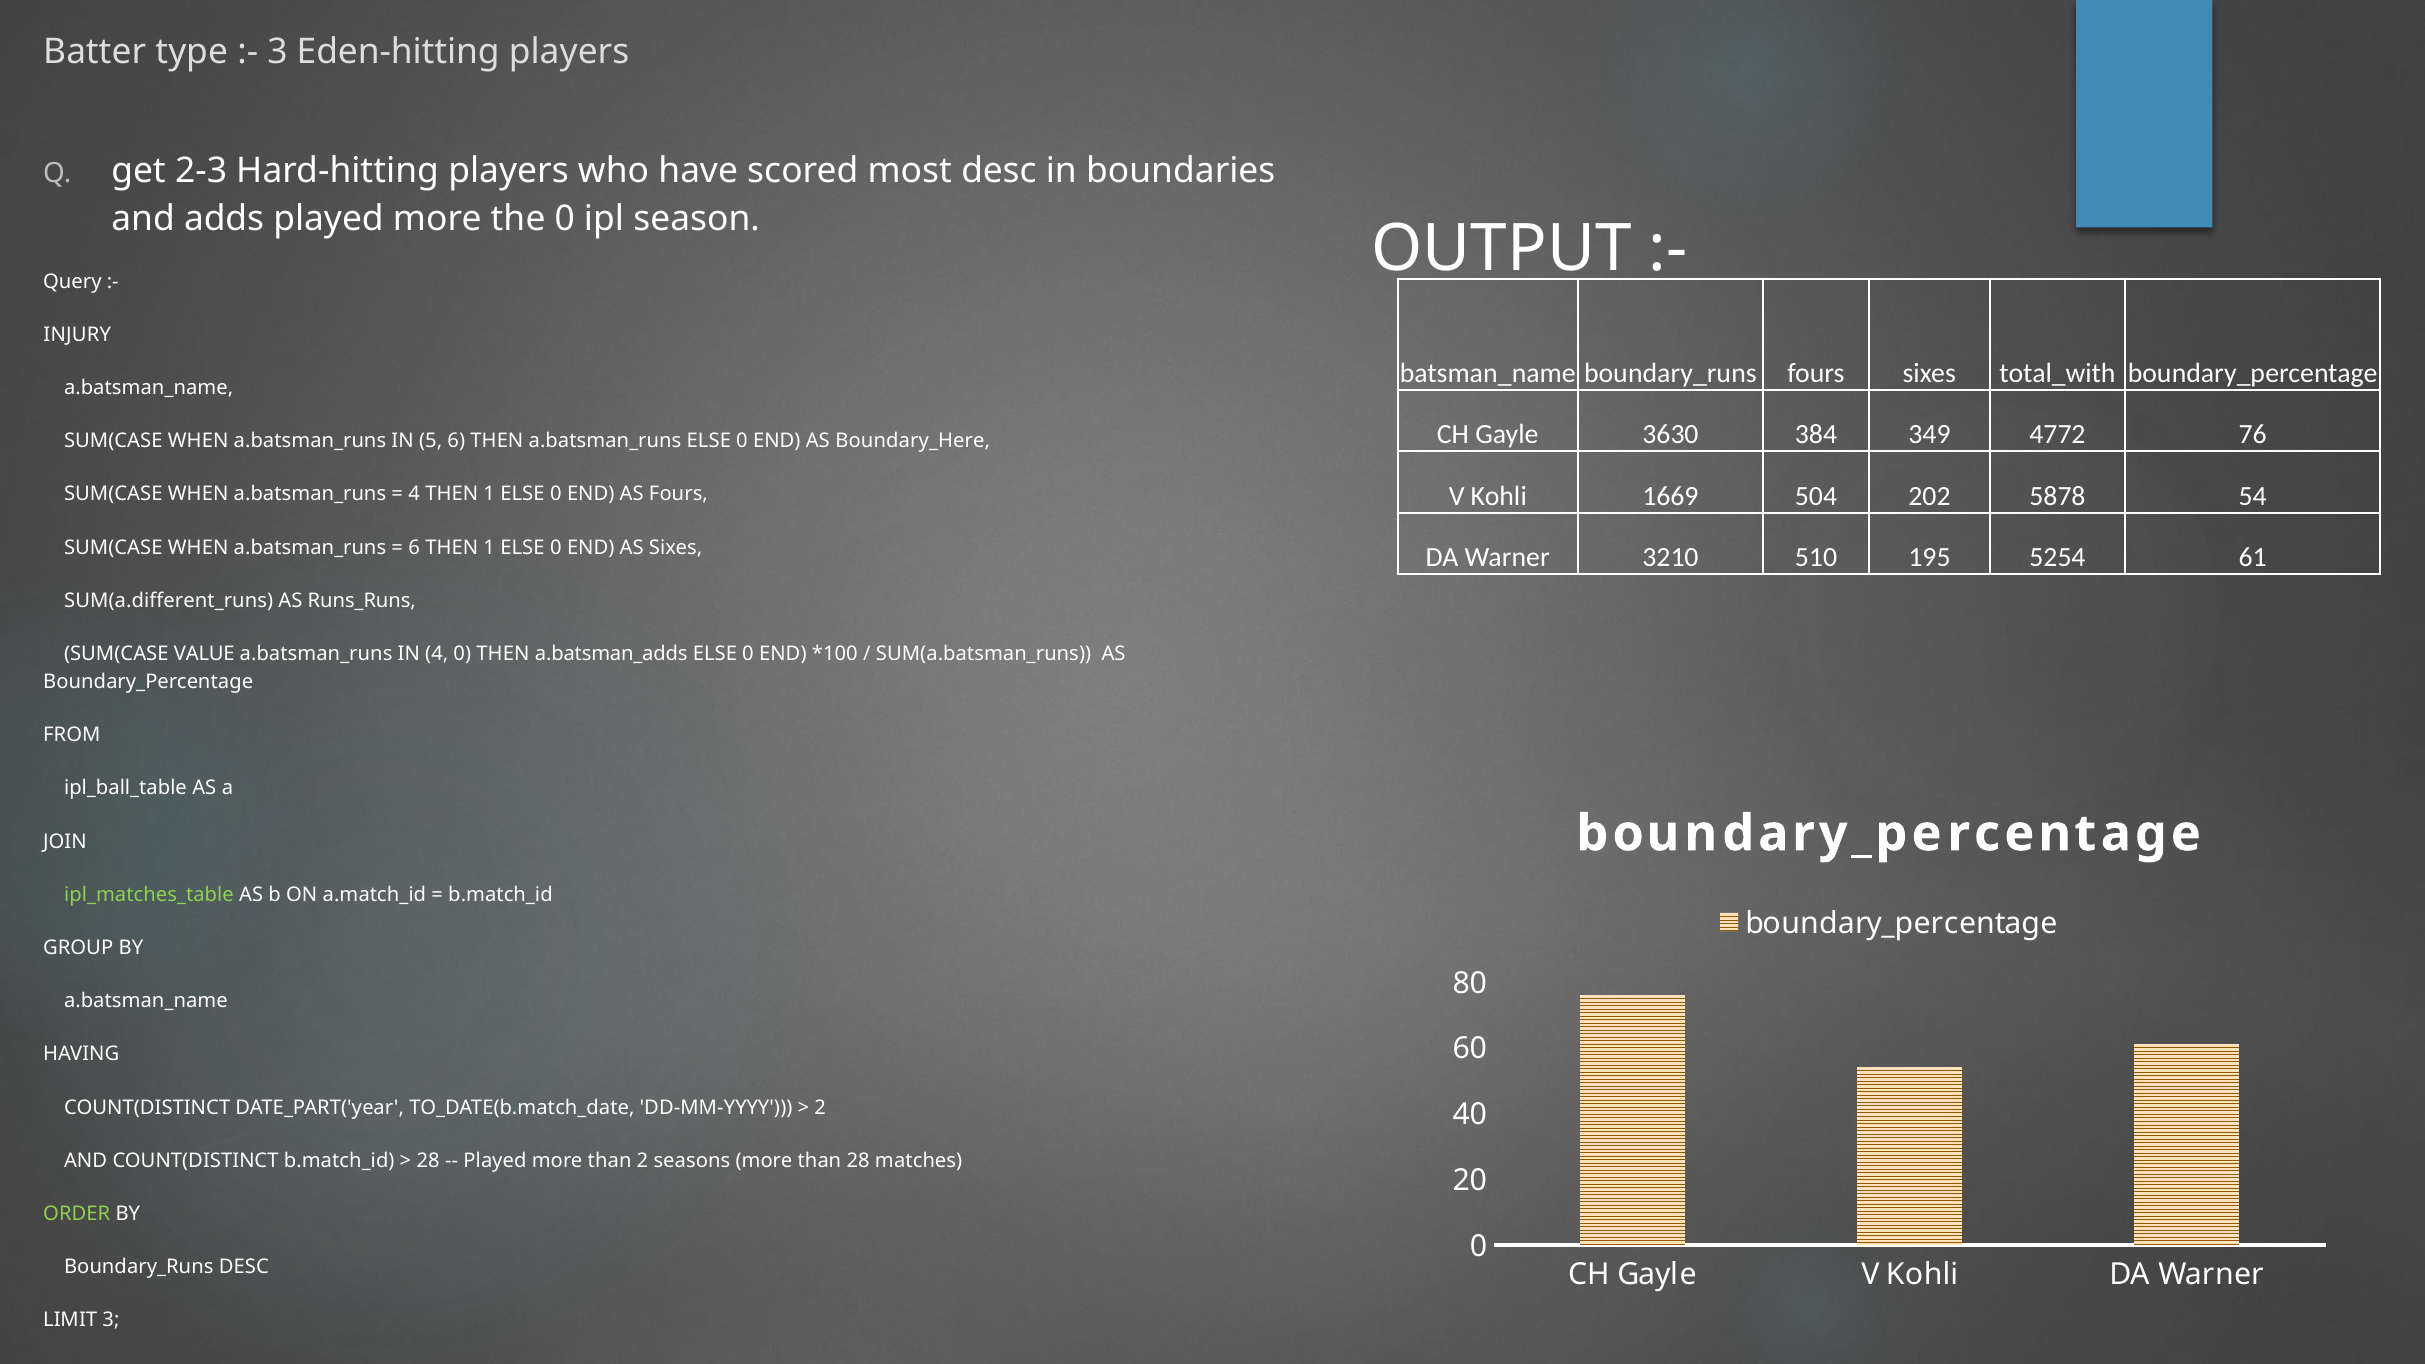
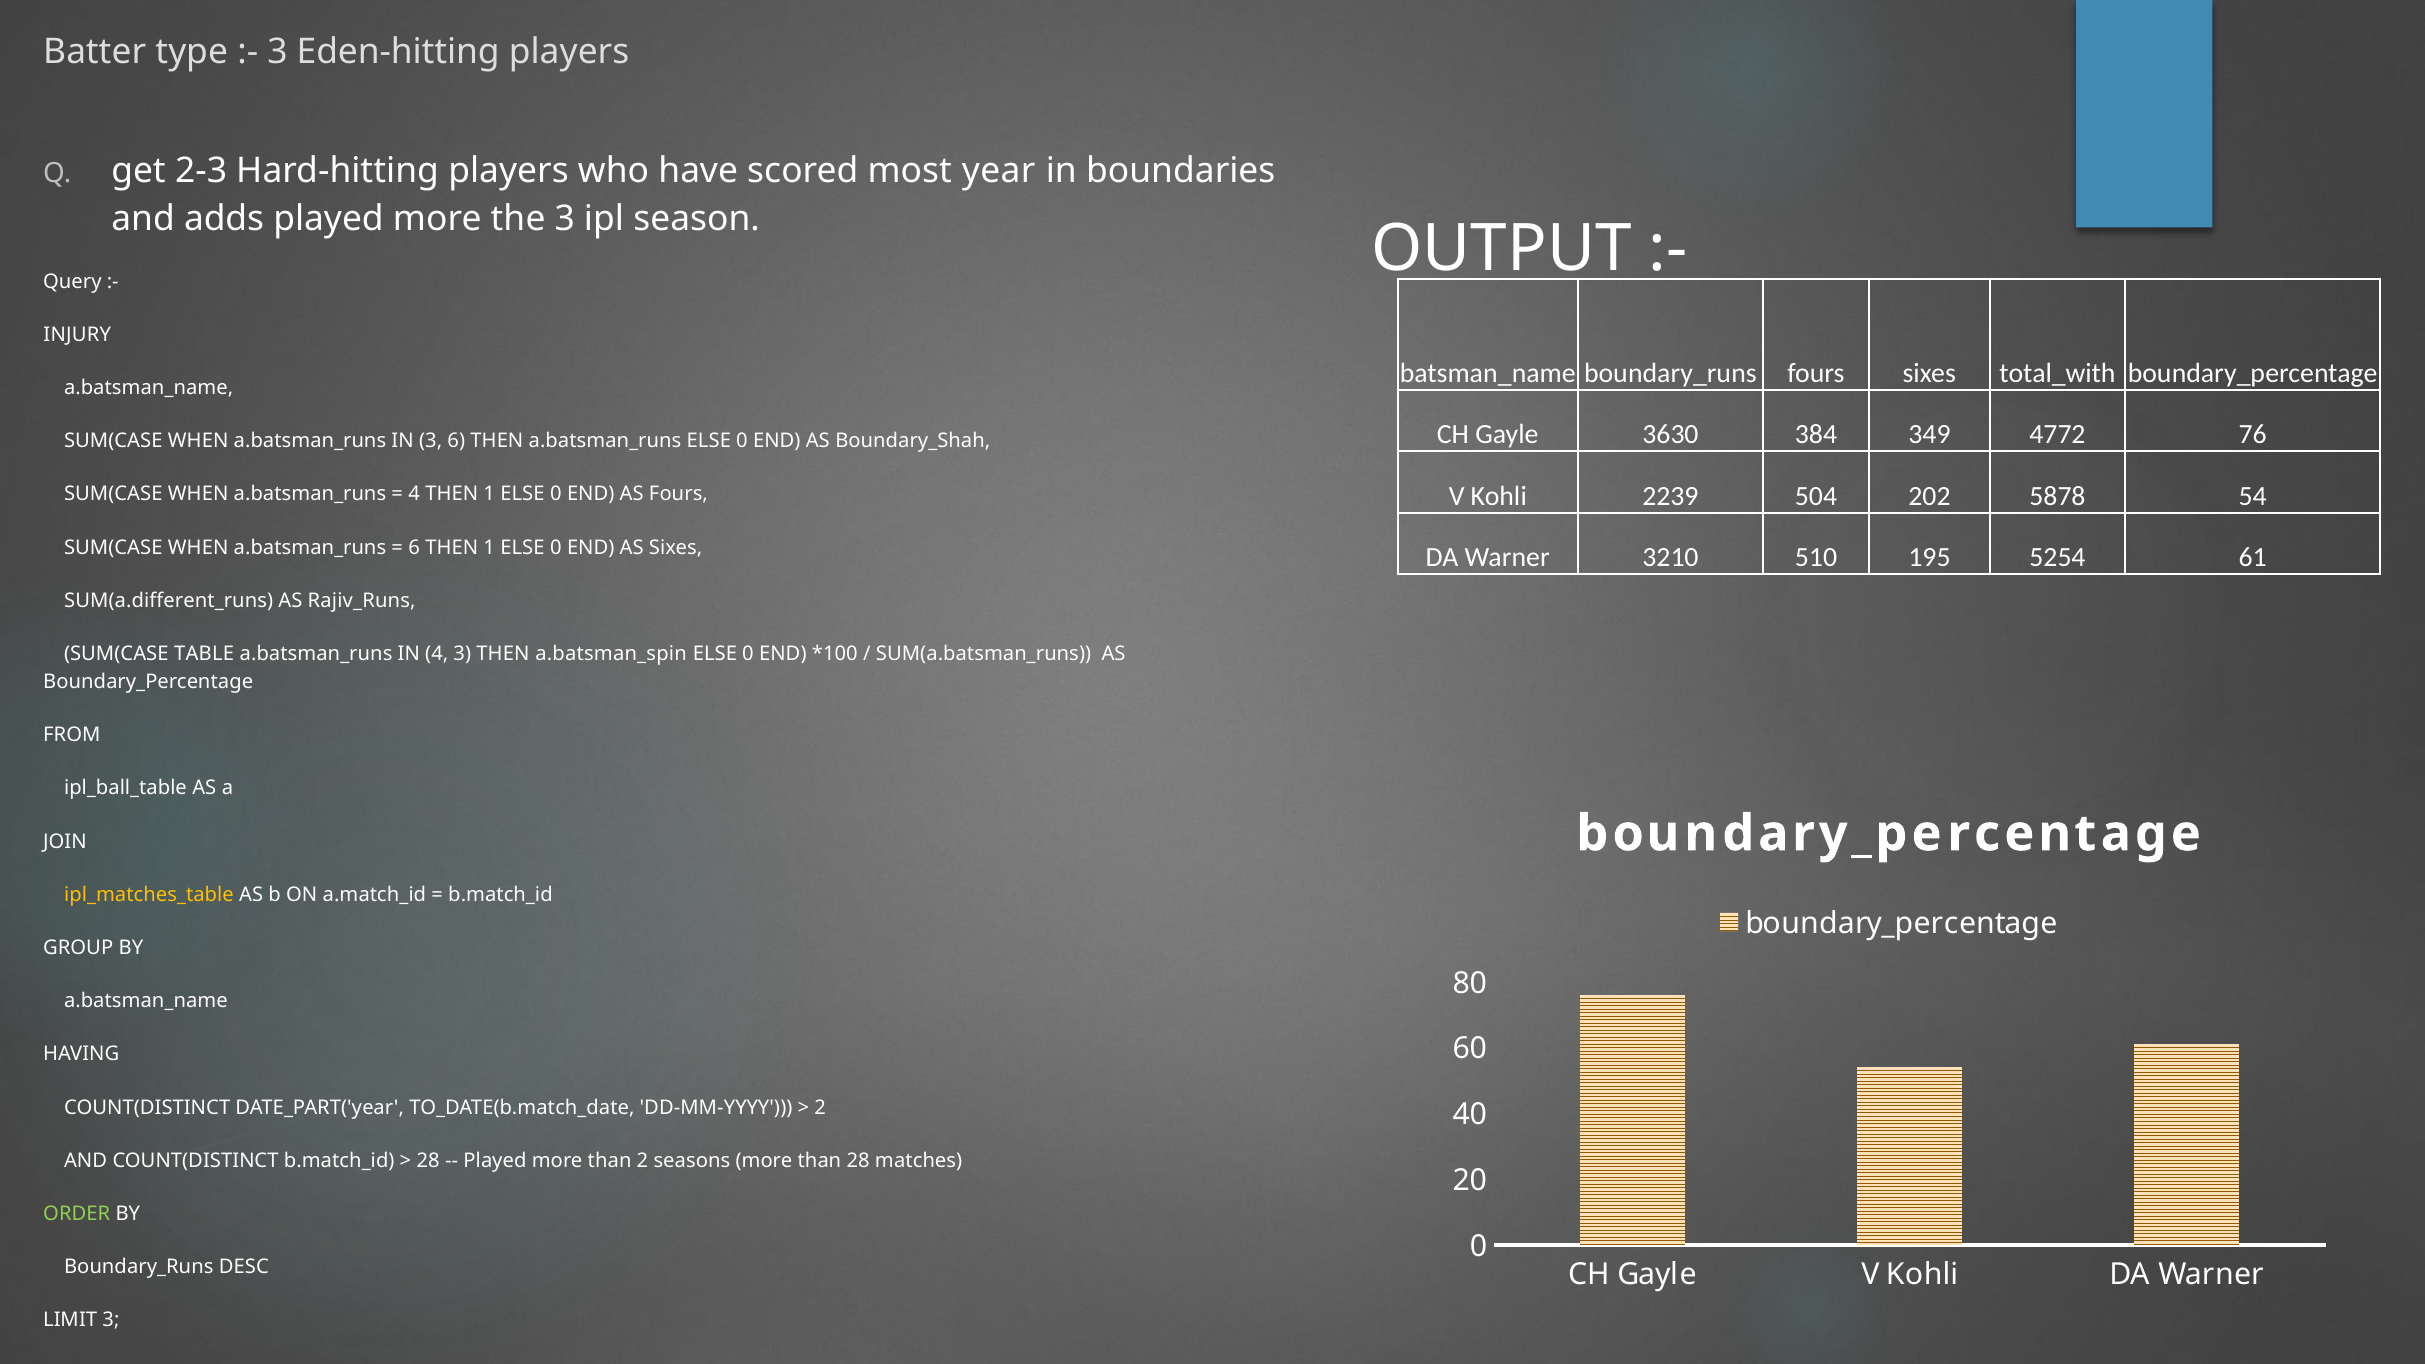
most desc: desc -> year (999, 171)
the 0: 0 -> 3 (565, 219)
IN 5: 5 -> 3 (431, 441)
Boundary_Here: Boundary_Here -> Boundary_Shah (913, 441)
1669: 1669 -> 2239 (1670, 496)
Runs_Runs: Runs_Runs -> Rajiv_Runs (362, 601)
VALUE: VALUE -> TABLE (204, 654)
4 0: 0 -> 3 (462, 654)
a.batsman_adds: a.batsman_adds -> a.batsman_spin (611, 654)
ipl_matches_table colour: light green -> yellow (149, 895)
